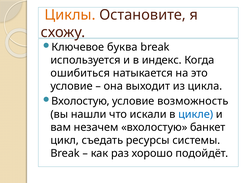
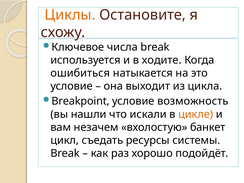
буква: буква -> числа (122, 47)
индекс: индекс -> ходите (162, 60)
Вхолостую: Вхолостую -> Breakpoint (81, 101)
цикле colour: blue -> orange (196, 114)
